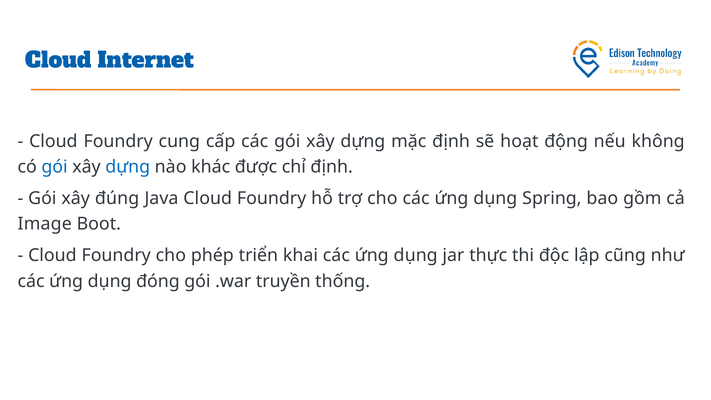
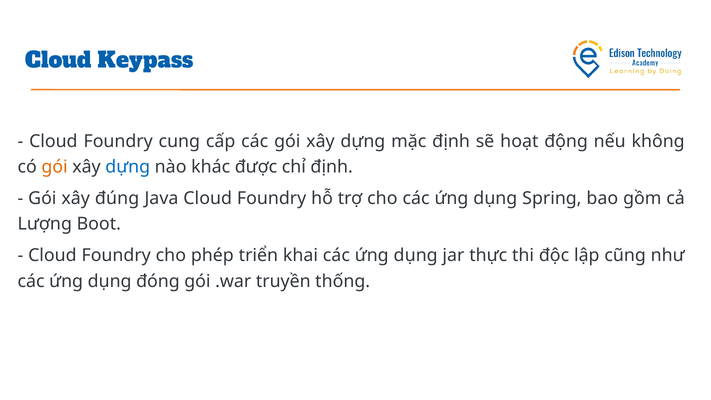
Internet: Internet -> Keypass (146, 60)
gói colour: blue -> orange (55, 167)
Image: Image -> Lượng (45, 224)
